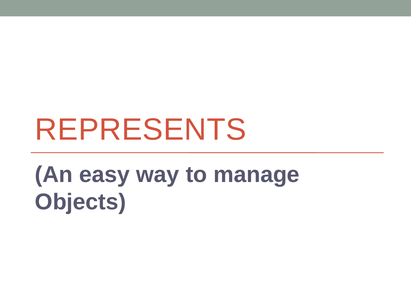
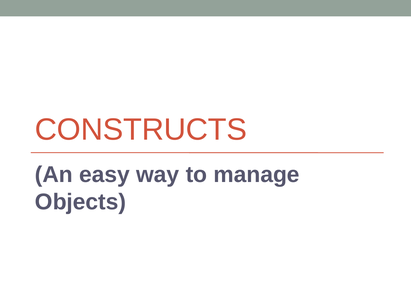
REPRESENTS: REPRESENTS -> CONSTRUCTS (141, 130)
